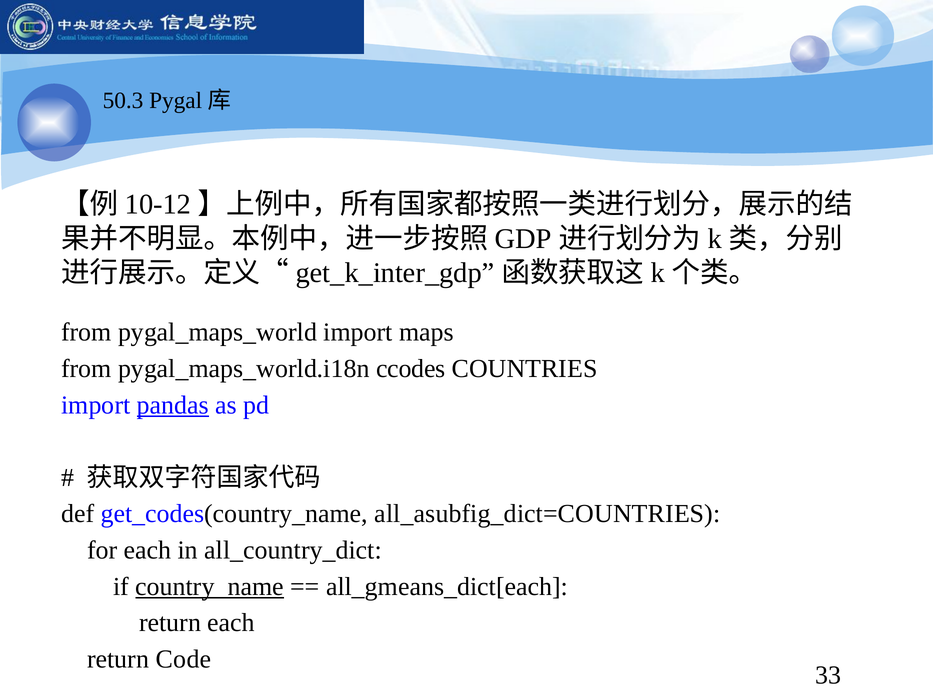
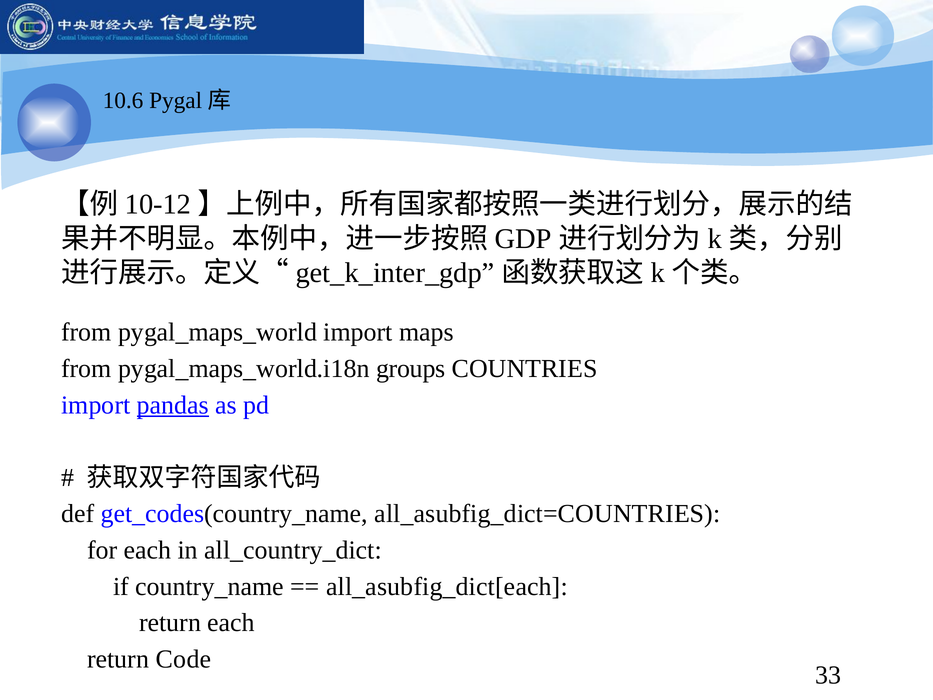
50.3: 50.3 -> 10.6 (123, 100)
ccodes: ccodes -> groups (411, 369)
country_name underline: present -> none (210, 586)
all_gmeans_dict[each: all_gmeans_dict[each -> all_asubfig_dict[each (447, 586)
